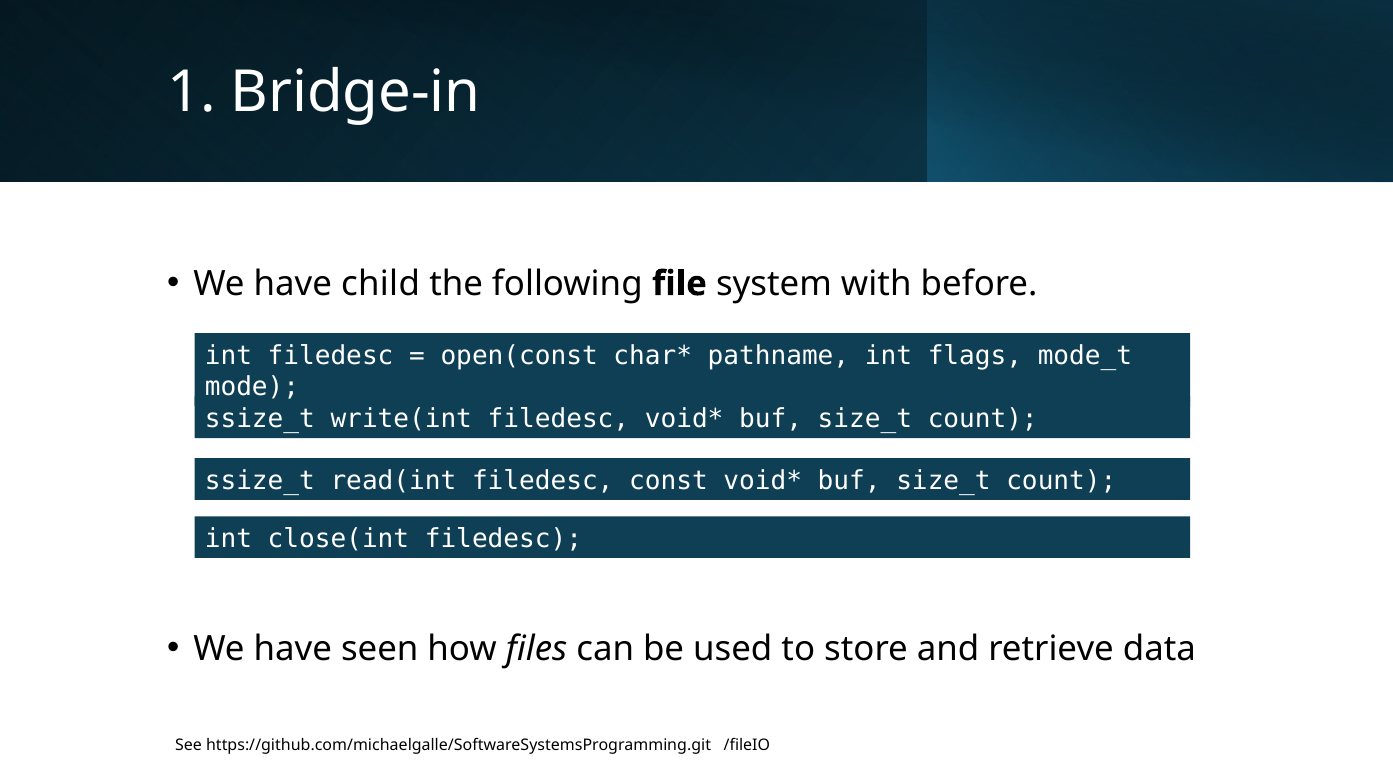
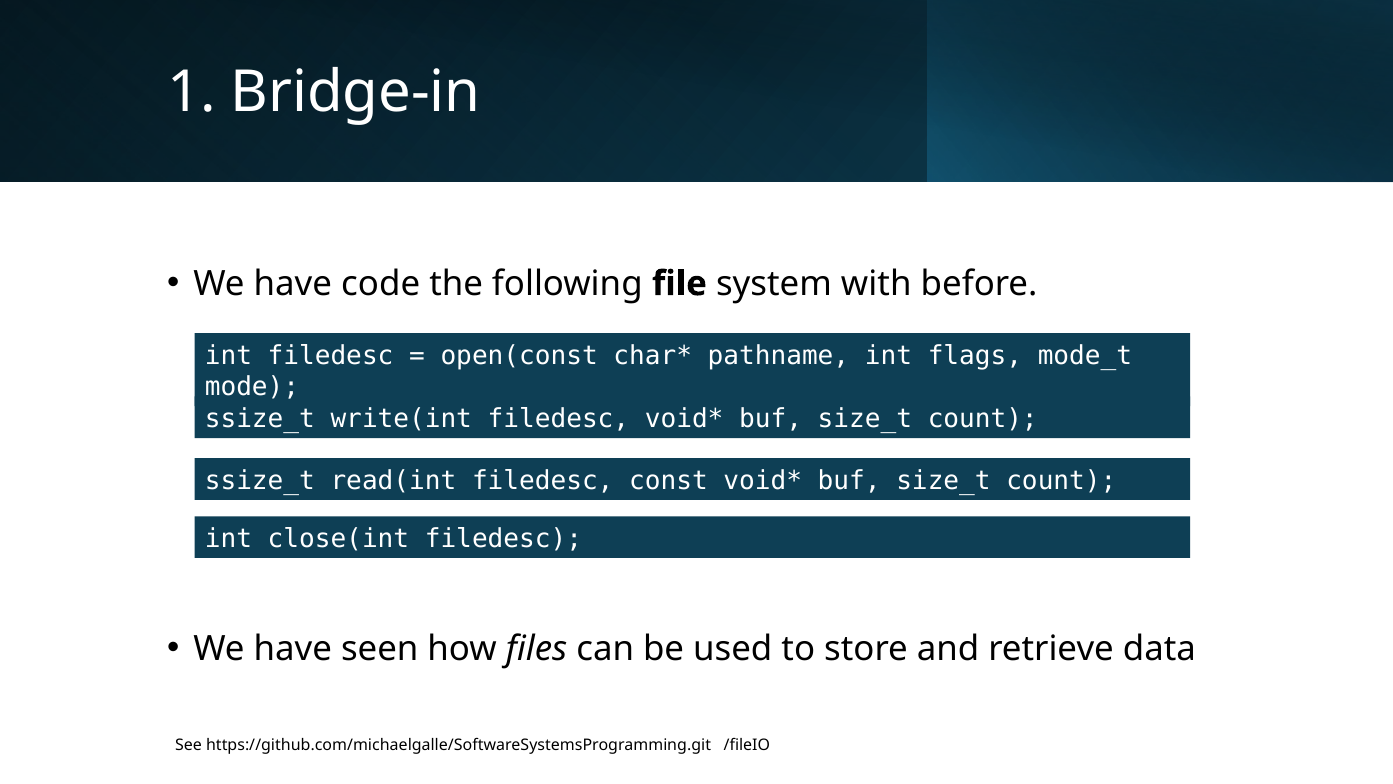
child: child -> code (381, 284)
